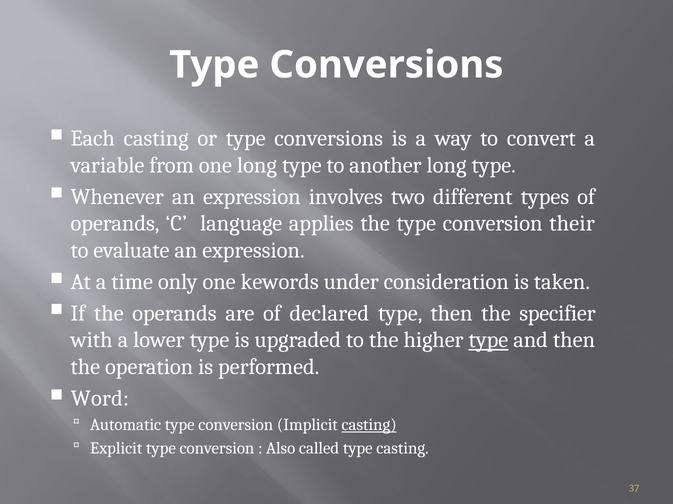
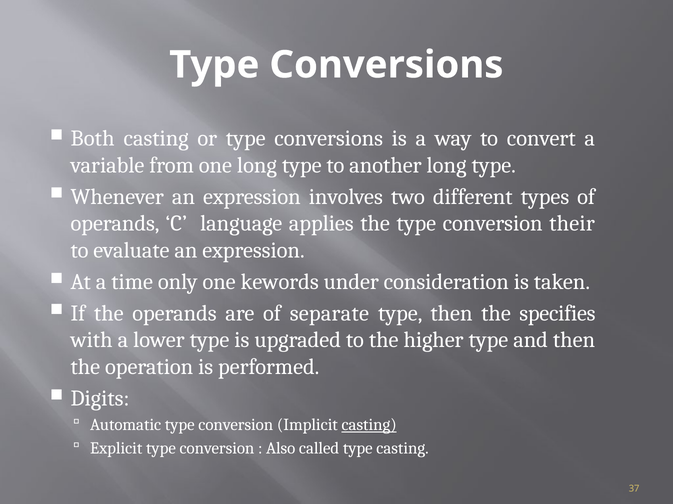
Each: Each -> Both (93, 139)
declared: declared -> separate (329, 314)
specifier: specifier -> specifies (557, 314)
type underline: present -> none (488, 341)
Word: Word -> Digits (100, 399)
